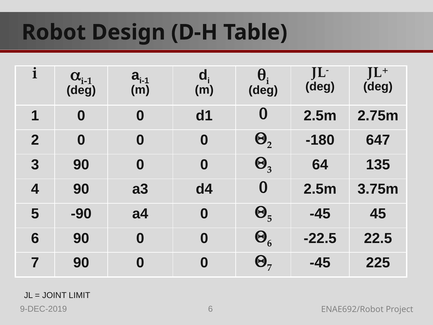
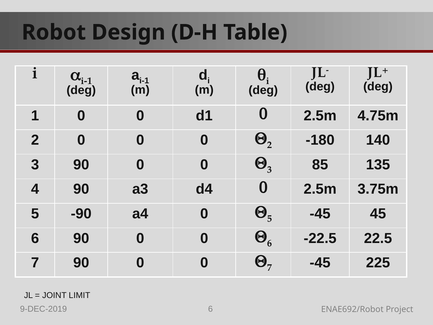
2.75m: 2.75m -> 4.75m (378, 115)
647: 647 -> 140 (378, 140)
64: 64 -> 85 (320, 165)
